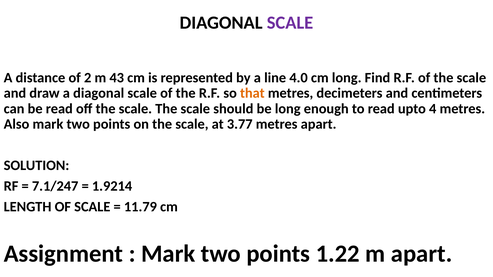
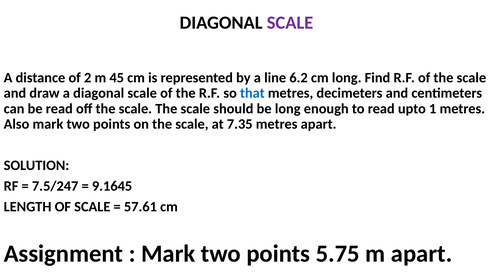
43: 43 -> 45 (117, 78)
4.0: 4.0 -> 6.2 (299, 78)
that colour: orange -> blue (252, 93)
4: 4 -> 1 (433, 109)
3.77: 3.77 -> 7.35 (240, 124)
7.1/247: 7.1/247 -> 7.5/247 (55, 186)
1.9214: 1.9214 -> 9.1645 (112, 186)
11.79: 11.79 -> 57.61 (140, 207)
1.22: 1.22 -> 5.75 (338, 254)
